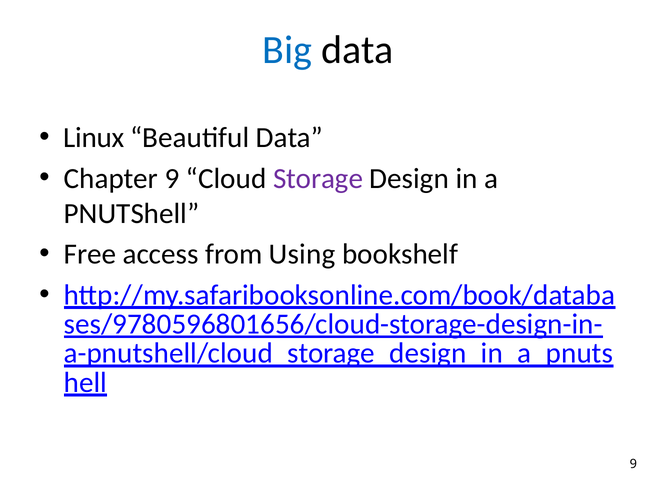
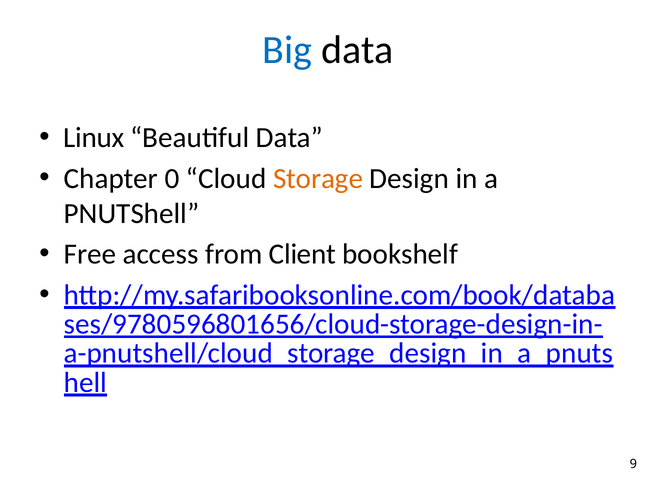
Chapter 9: 9 -> 0 (172, 178)
Storage colour: purple -> orange (318, 178)
Using: Using -> Client (302, 254)
